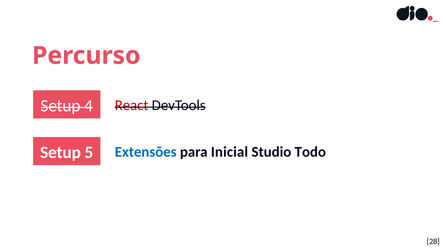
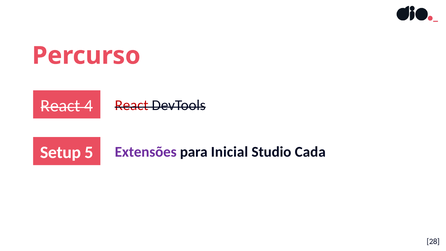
Setup: Setup -> React (60, 106)
Extensões colour: blue -> purple (146, 152)
Todo: Todo -> Cada (310, 152)
